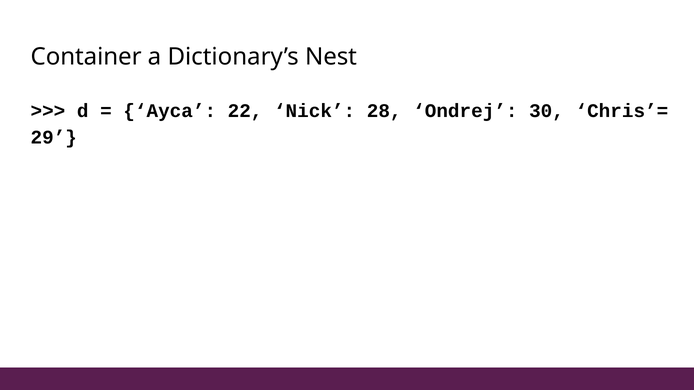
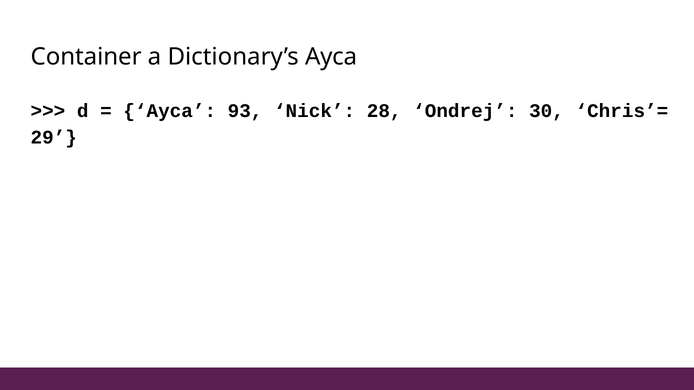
Dictionary’s Nest: Nest -> Ayca (331, 57)
22: 22 -> 93 (245, 111)
